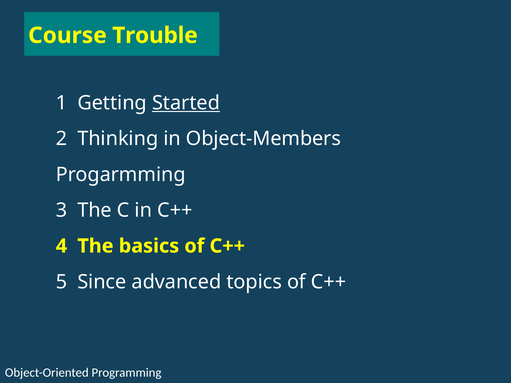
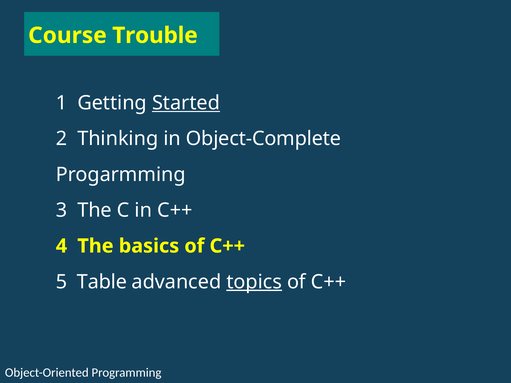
Object-Members: Object-Members -> Object-Complete (263, 139)
Since: Since -> Table (102, 282)
topics underline: none -> present (254, 282)
